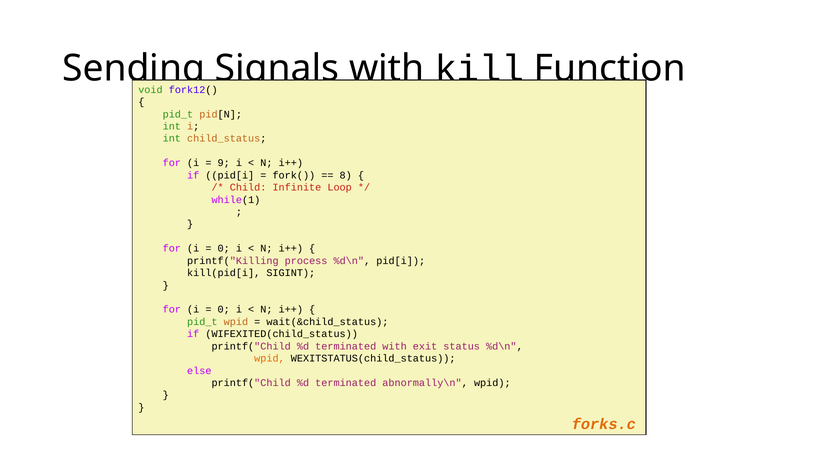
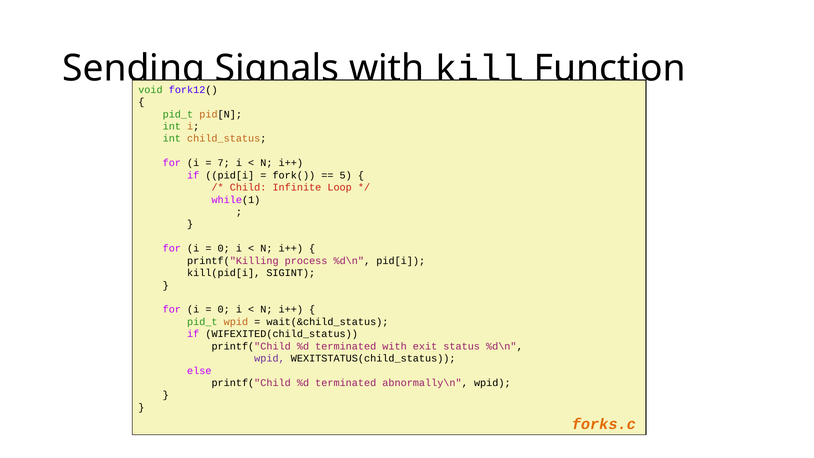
9: 9 -> 7 (224, 163)
8: 8 -> 5 (346, 175)
wpid colour: orange -> purple (269, 358)
